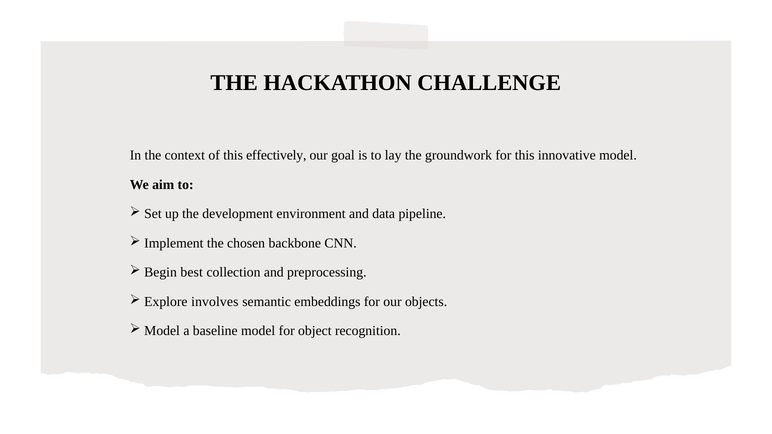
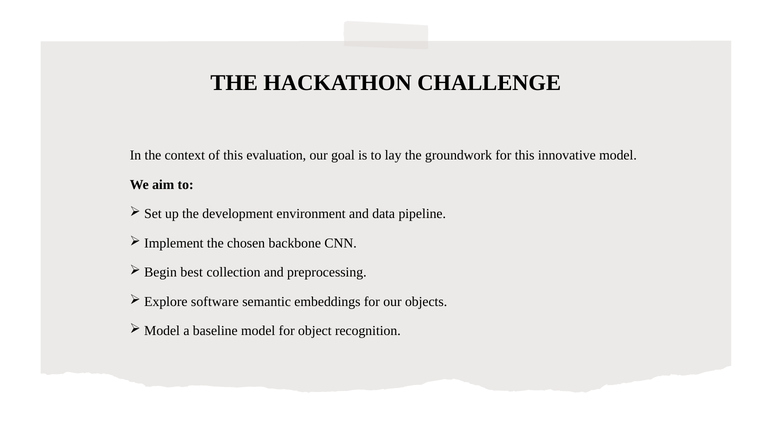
effectively: effectively -> evaluation (276, 155)
involves: involves -> software (215, 302)
